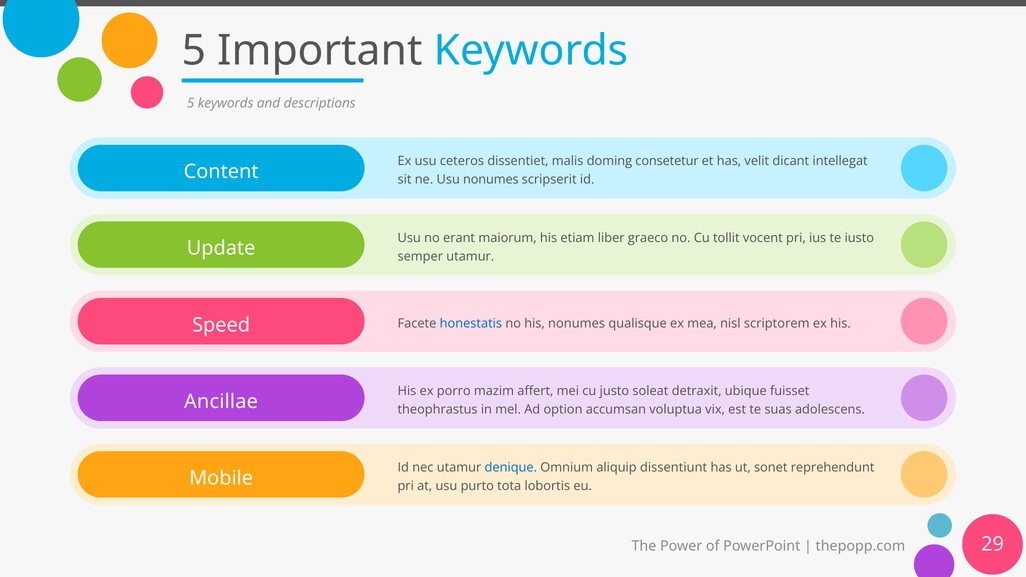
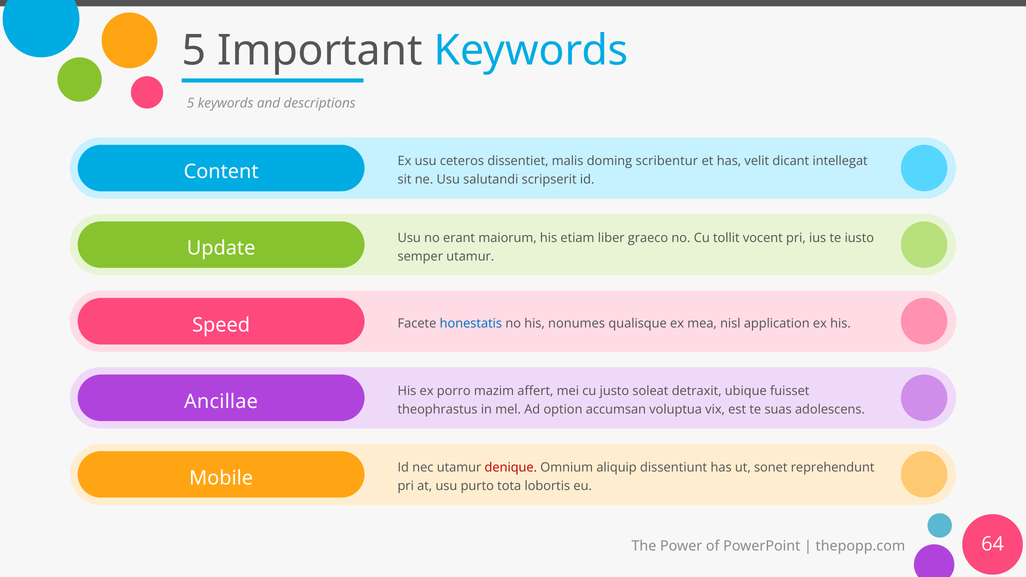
consetetur: consetetur -> scribentur (667, 161)
Usu nonumes: nonumes -> salutandi (491, 180)
scriptorem: scriptorem -> application (777, 324)
denique colour: blue -> red (511, 468)
29: 29 -> 64 (993, 544)
